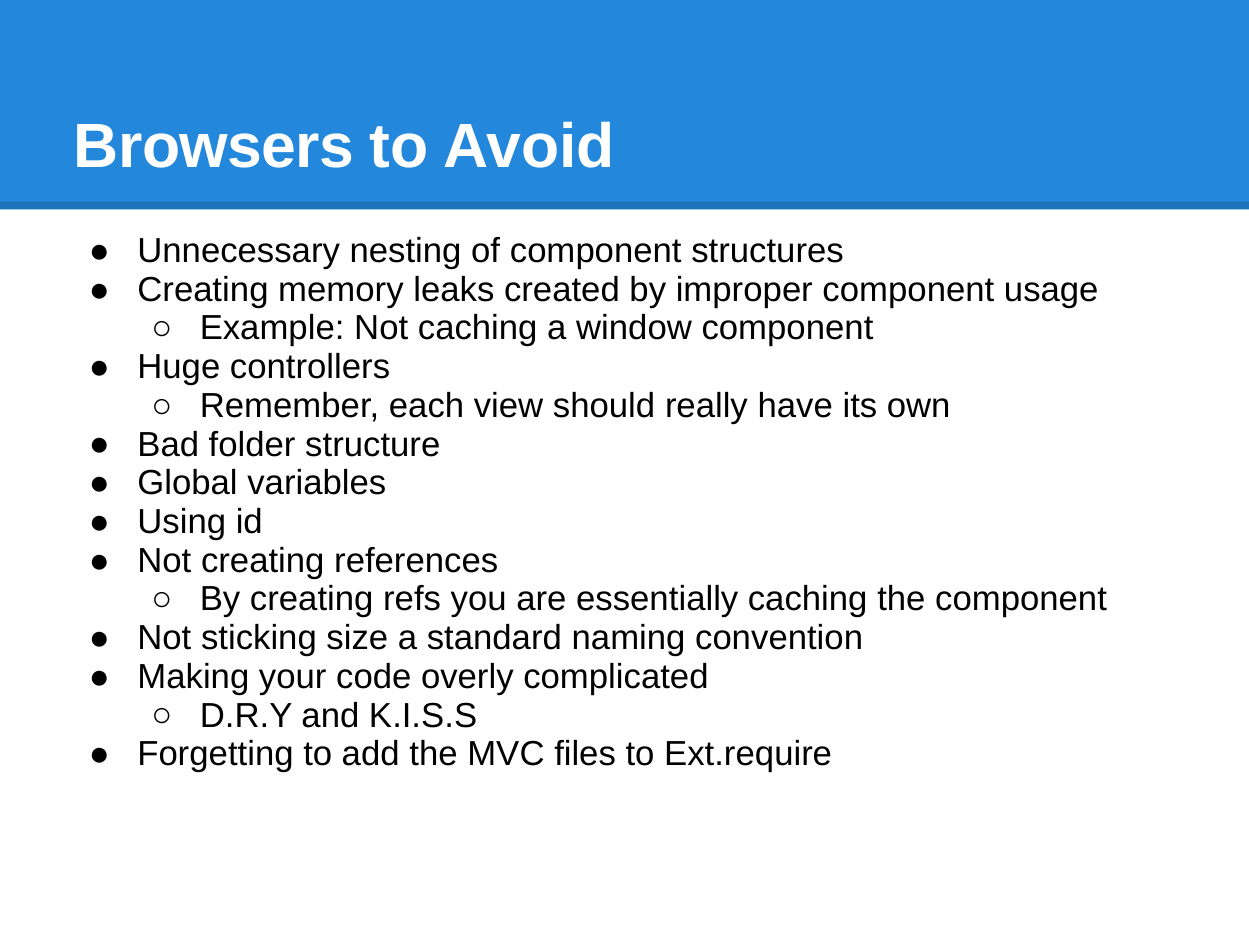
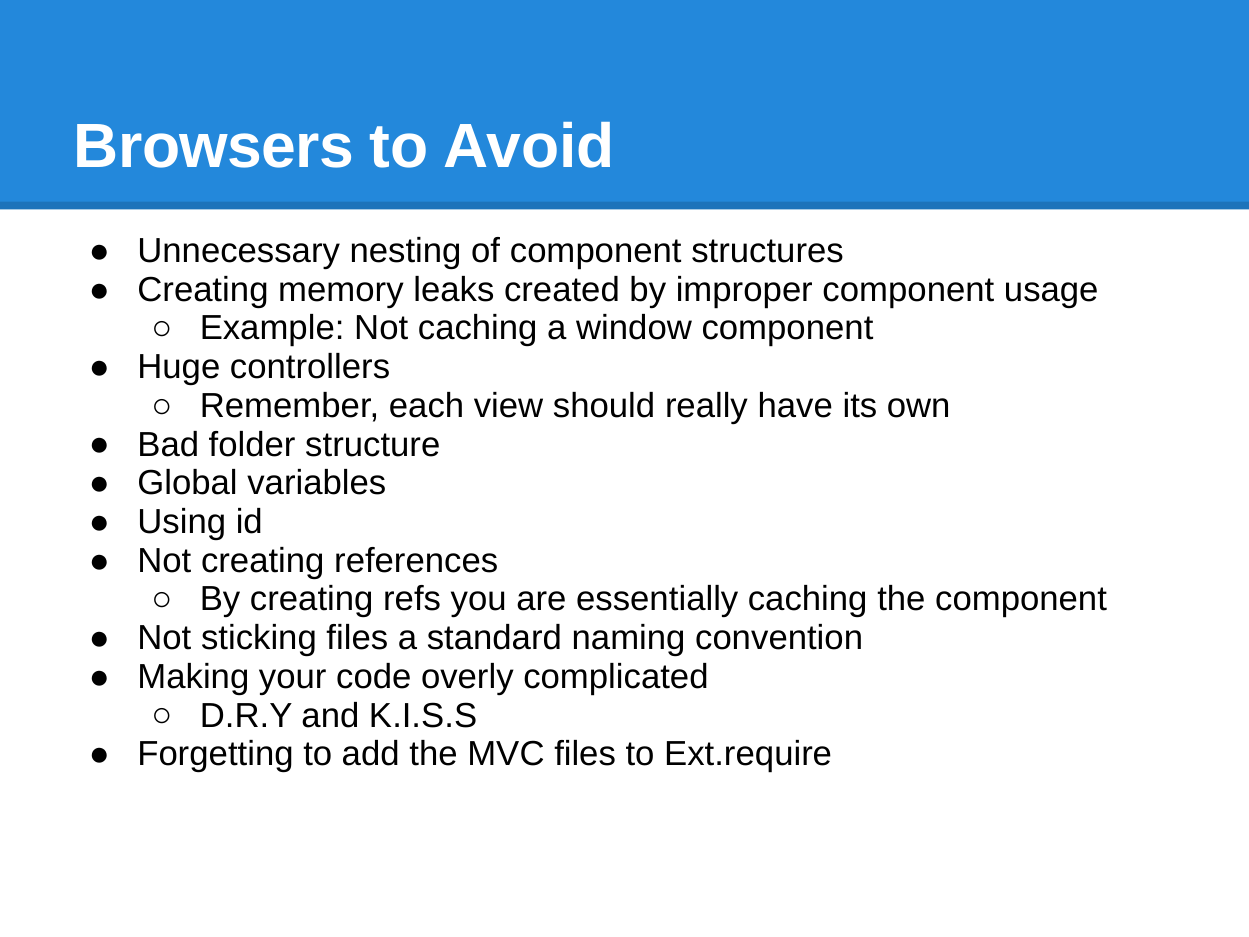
sticking size: size -> files (357, 638)
